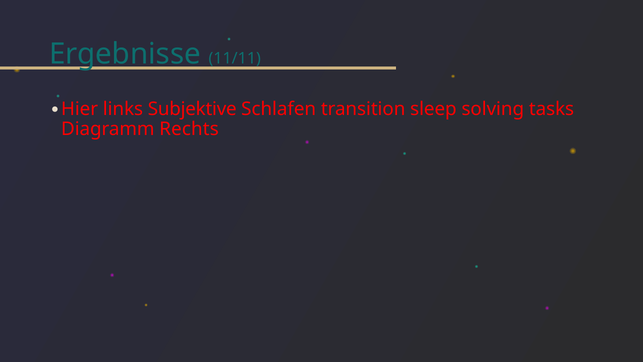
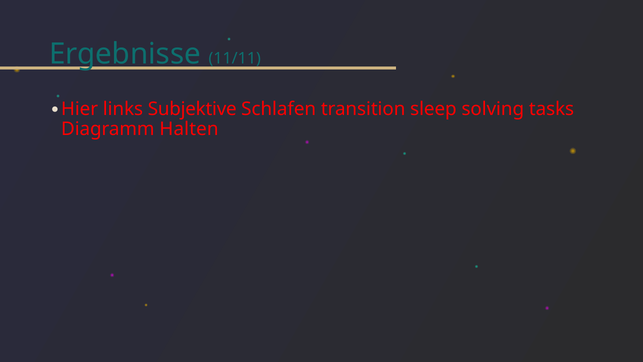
Rechts: Rechts -> Halten (189, 129)
